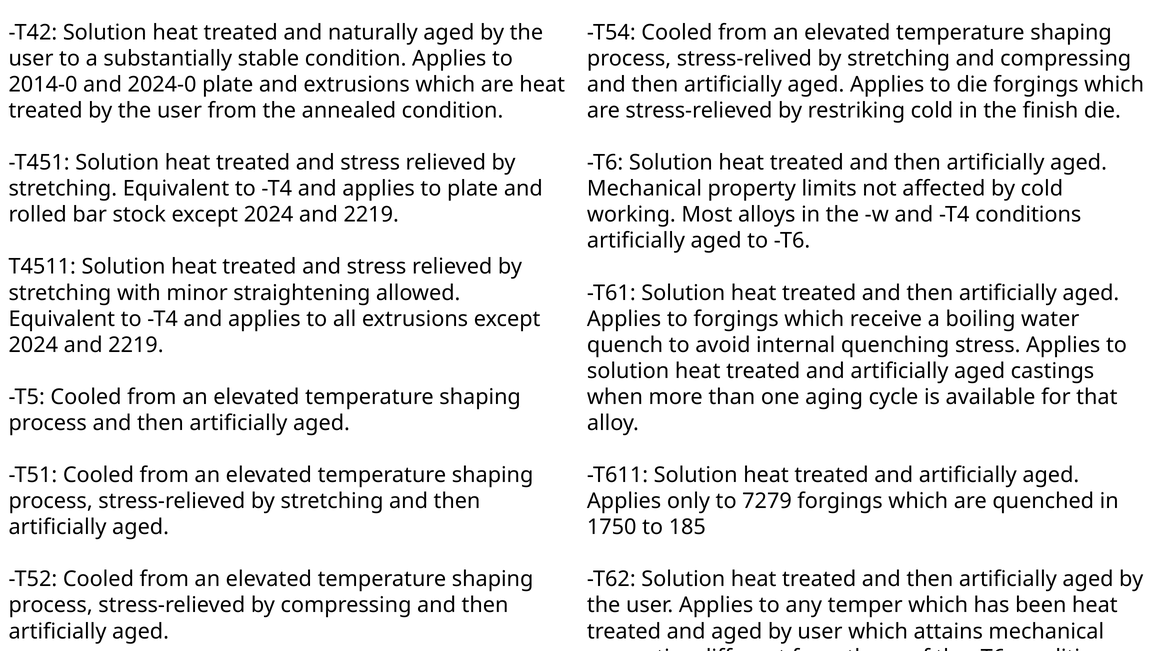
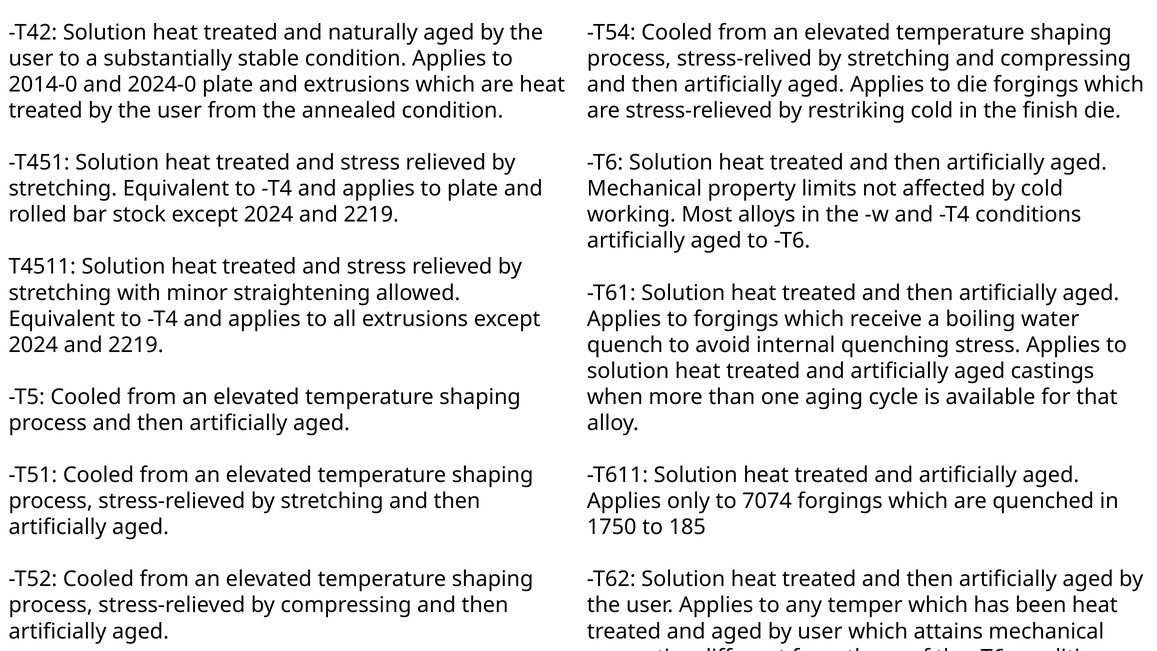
7279: 7279 -> 7074 (767, 501)
